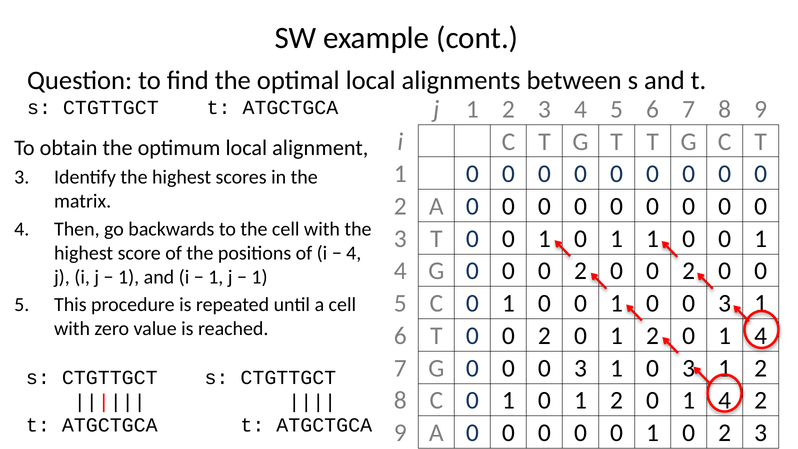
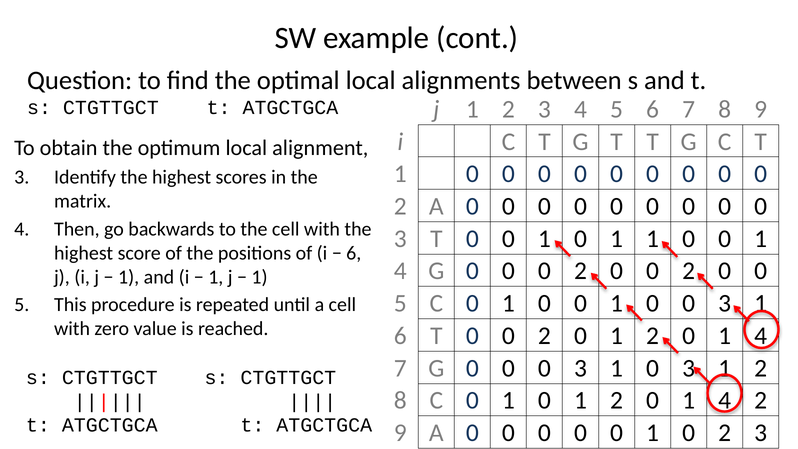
4: 4 -> 6 (354, 253)
